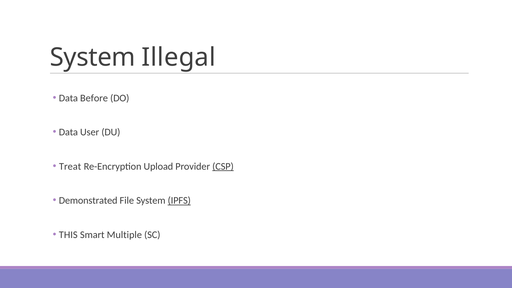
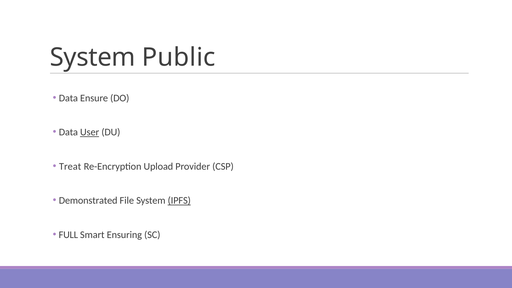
Illegal: Illegal -> Public (179, 57)
Before: Before -> Ensure (94, 98)
User underline: none -> present (90, 132)
CSP underline: present -> none (223, 166)
THIS: THIS -> FULL (68, 235)
Multiple: Multiple -> Ensuring (124, 235)
